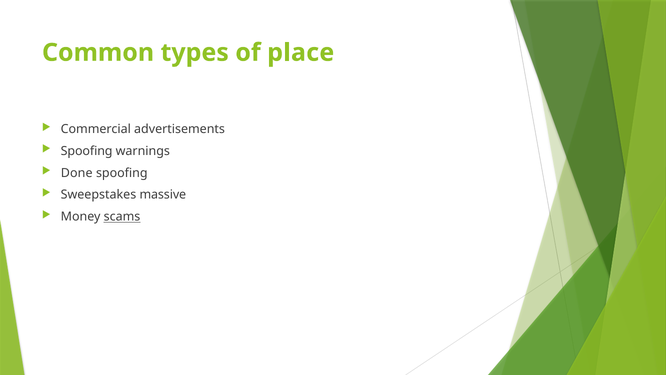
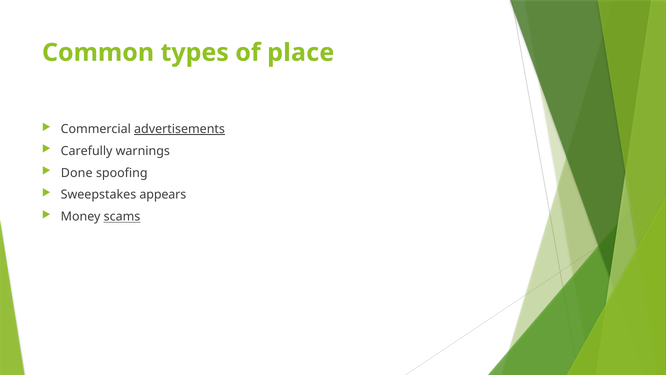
advertisements underline: none -> present (180, 129)
Spoofing: Spoofing -> Carefully (87, 151)
massive: massive -> appears (163, 195)
